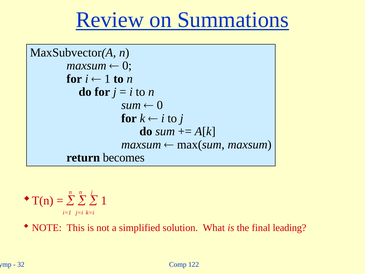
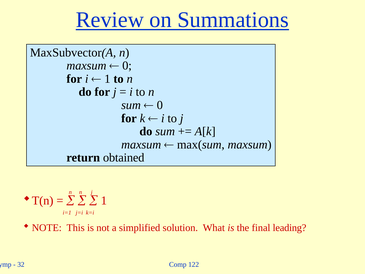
becomes: becomes -> obtained (124, 158)
